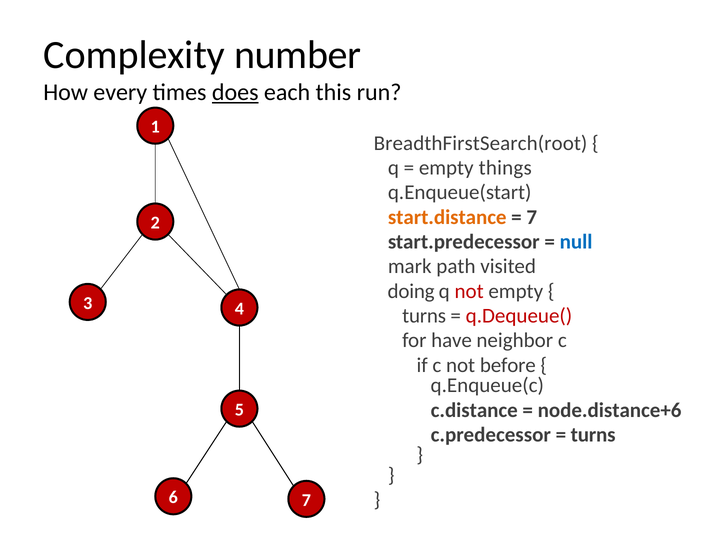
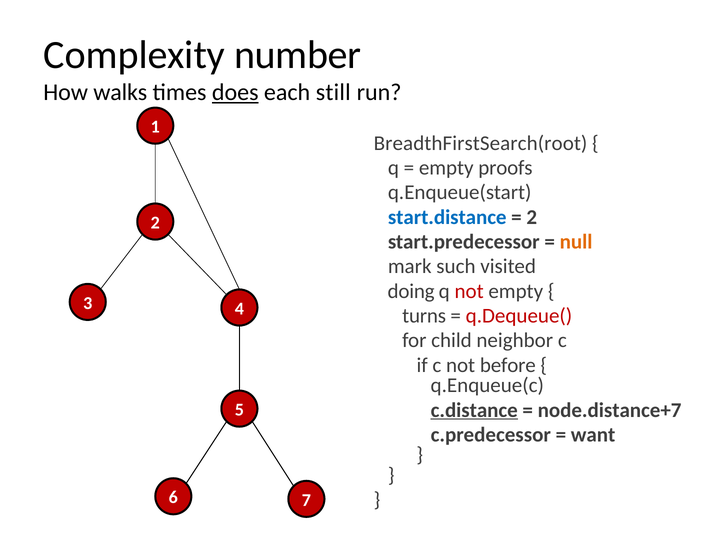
every: every -> walks (120, 92)
this: this -> still (333, 92)
things: things -> proofs (505, 168)
start.distance colour: orange -> blue (447, 217)
7: 7 -> 2 (532, 217)
null colour: blue -> orange (576, 242)
path: path -> such (456, 266)
have: have -> child (451, 340)
c.distance underline: none -> present (474, 410)
node.distance+6: node.distance+6 -> node.distance+7 (610, 410)
turns: turns -> want (593, 435)
